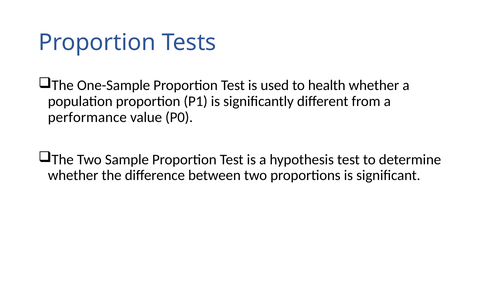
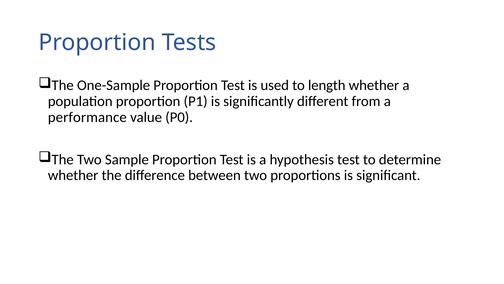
health: health -> length (327, 85)
